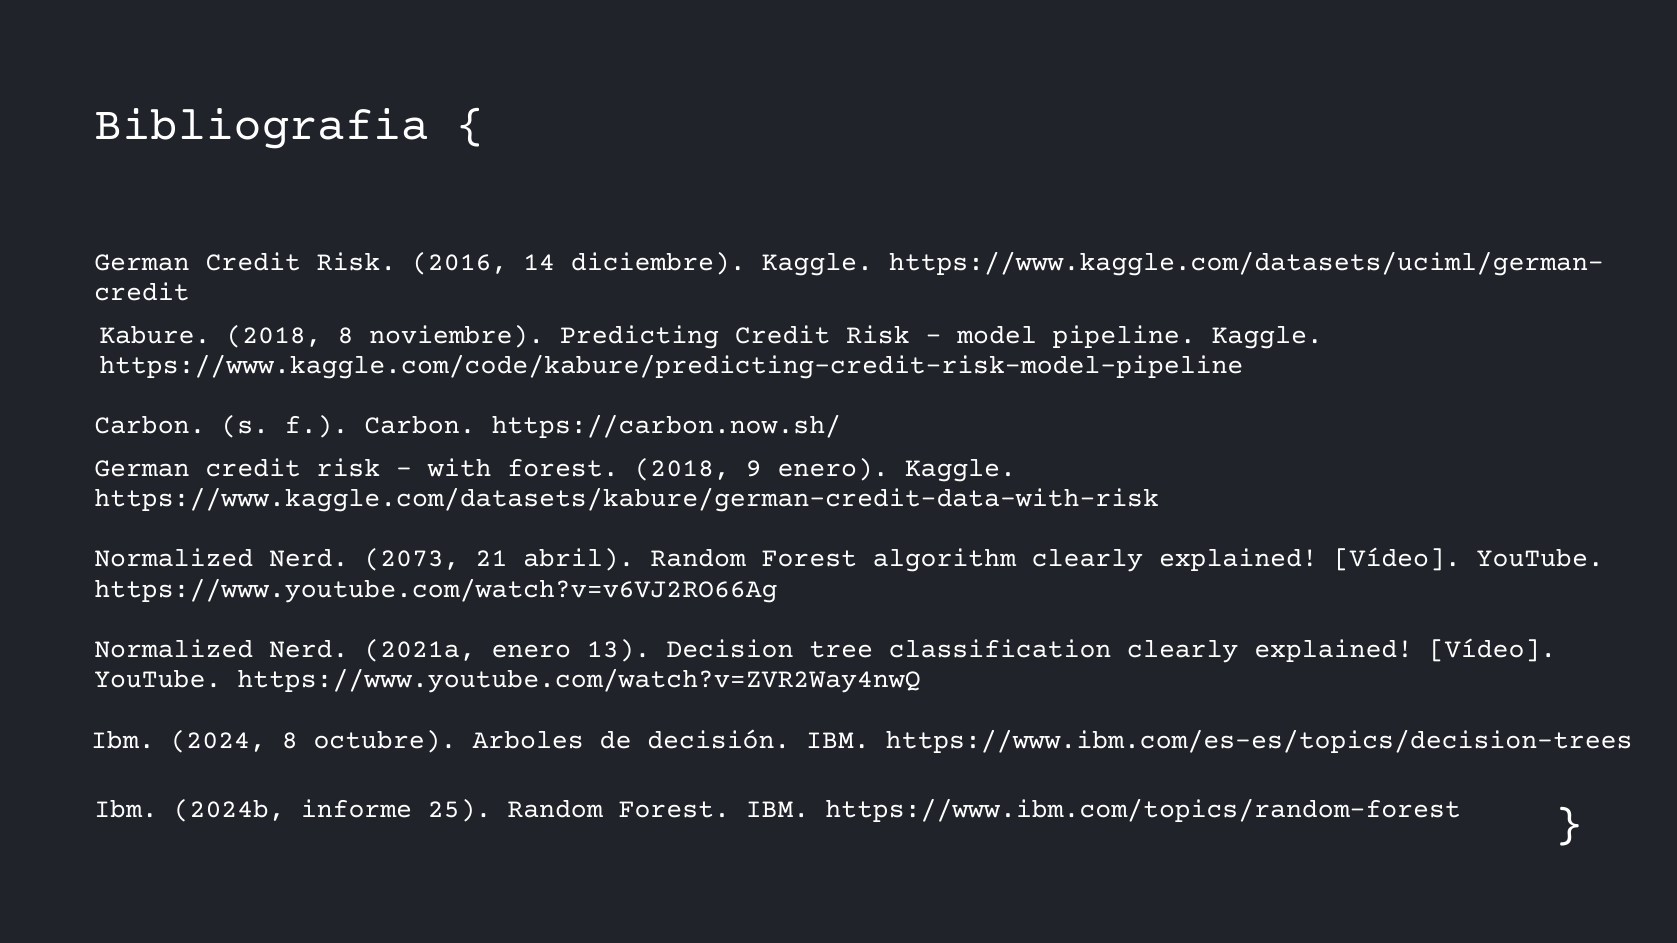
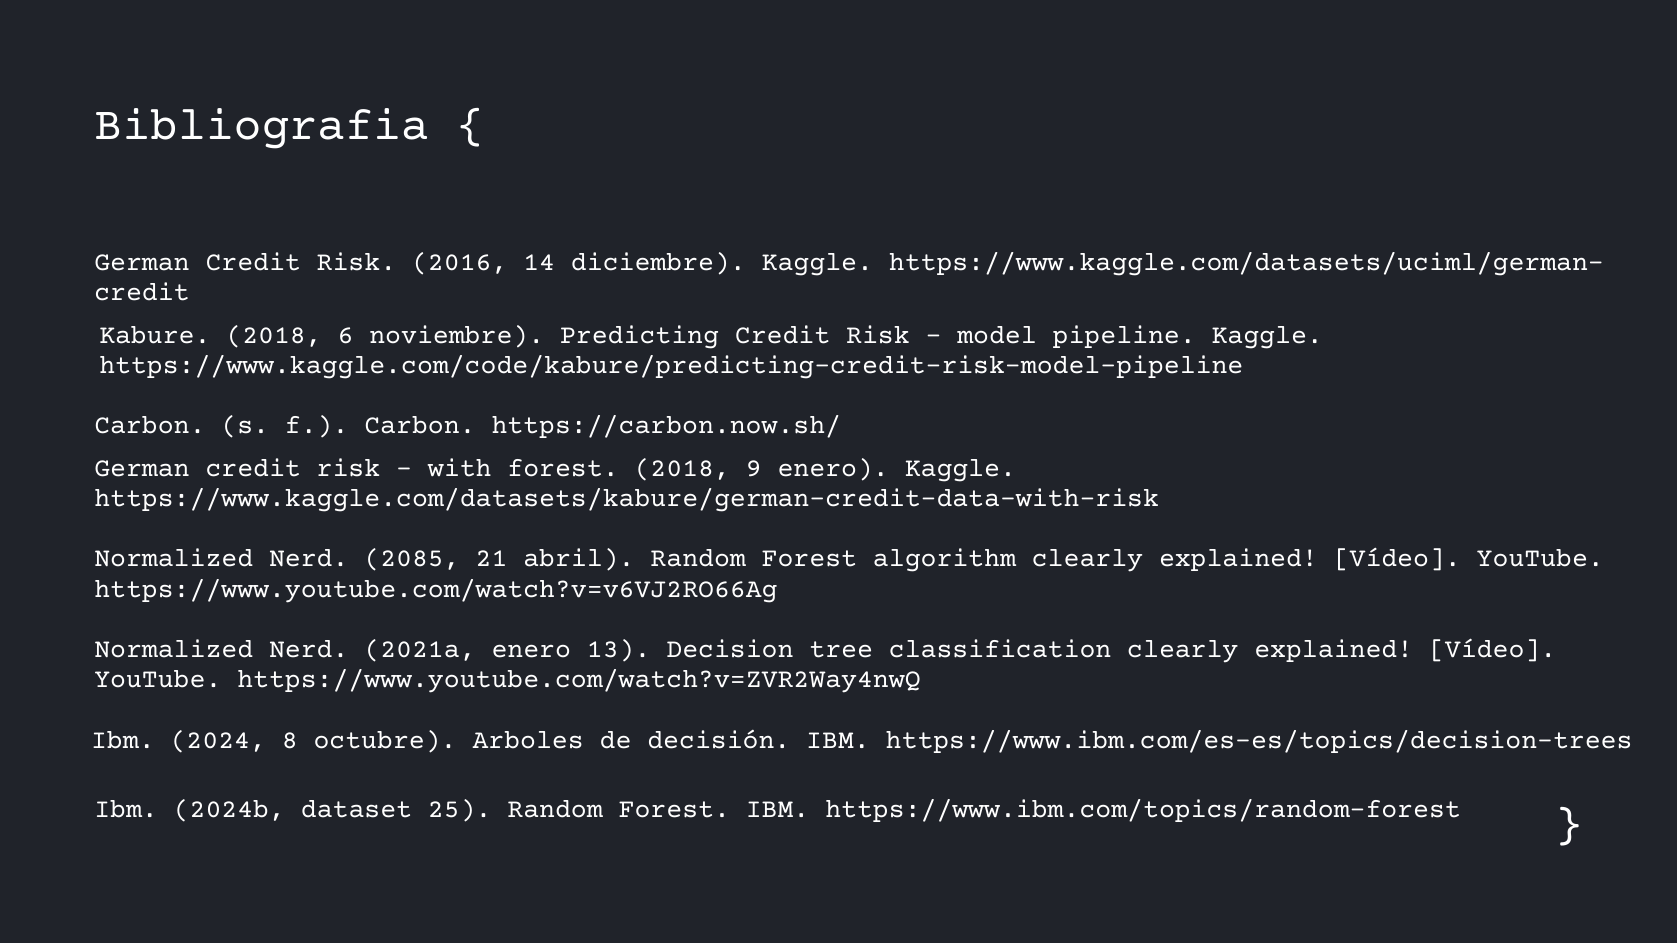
2018 8: 8 -> 6 (345, 334)
2073: 2073 -> 2085 (412, 558)
informe: informe -> dataset (356, 809)
